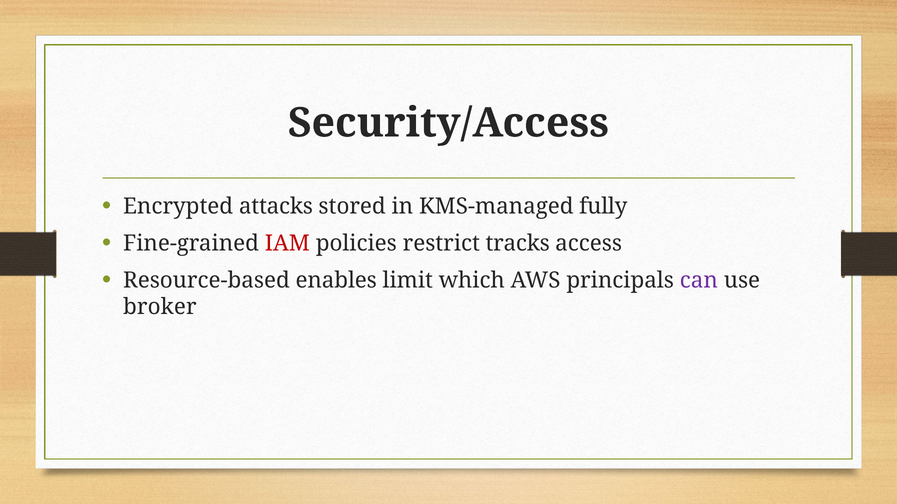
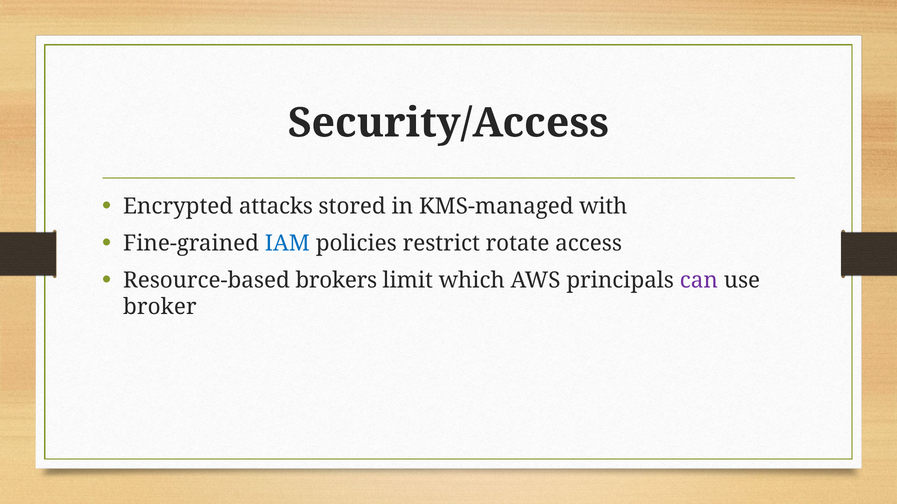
fully: fully -> with (603, 207)
IAM colour: red -> blue (287, 244)
tracks: tracks -> rotate (518, 244)
enables: enables -> brokers (336, 281)
